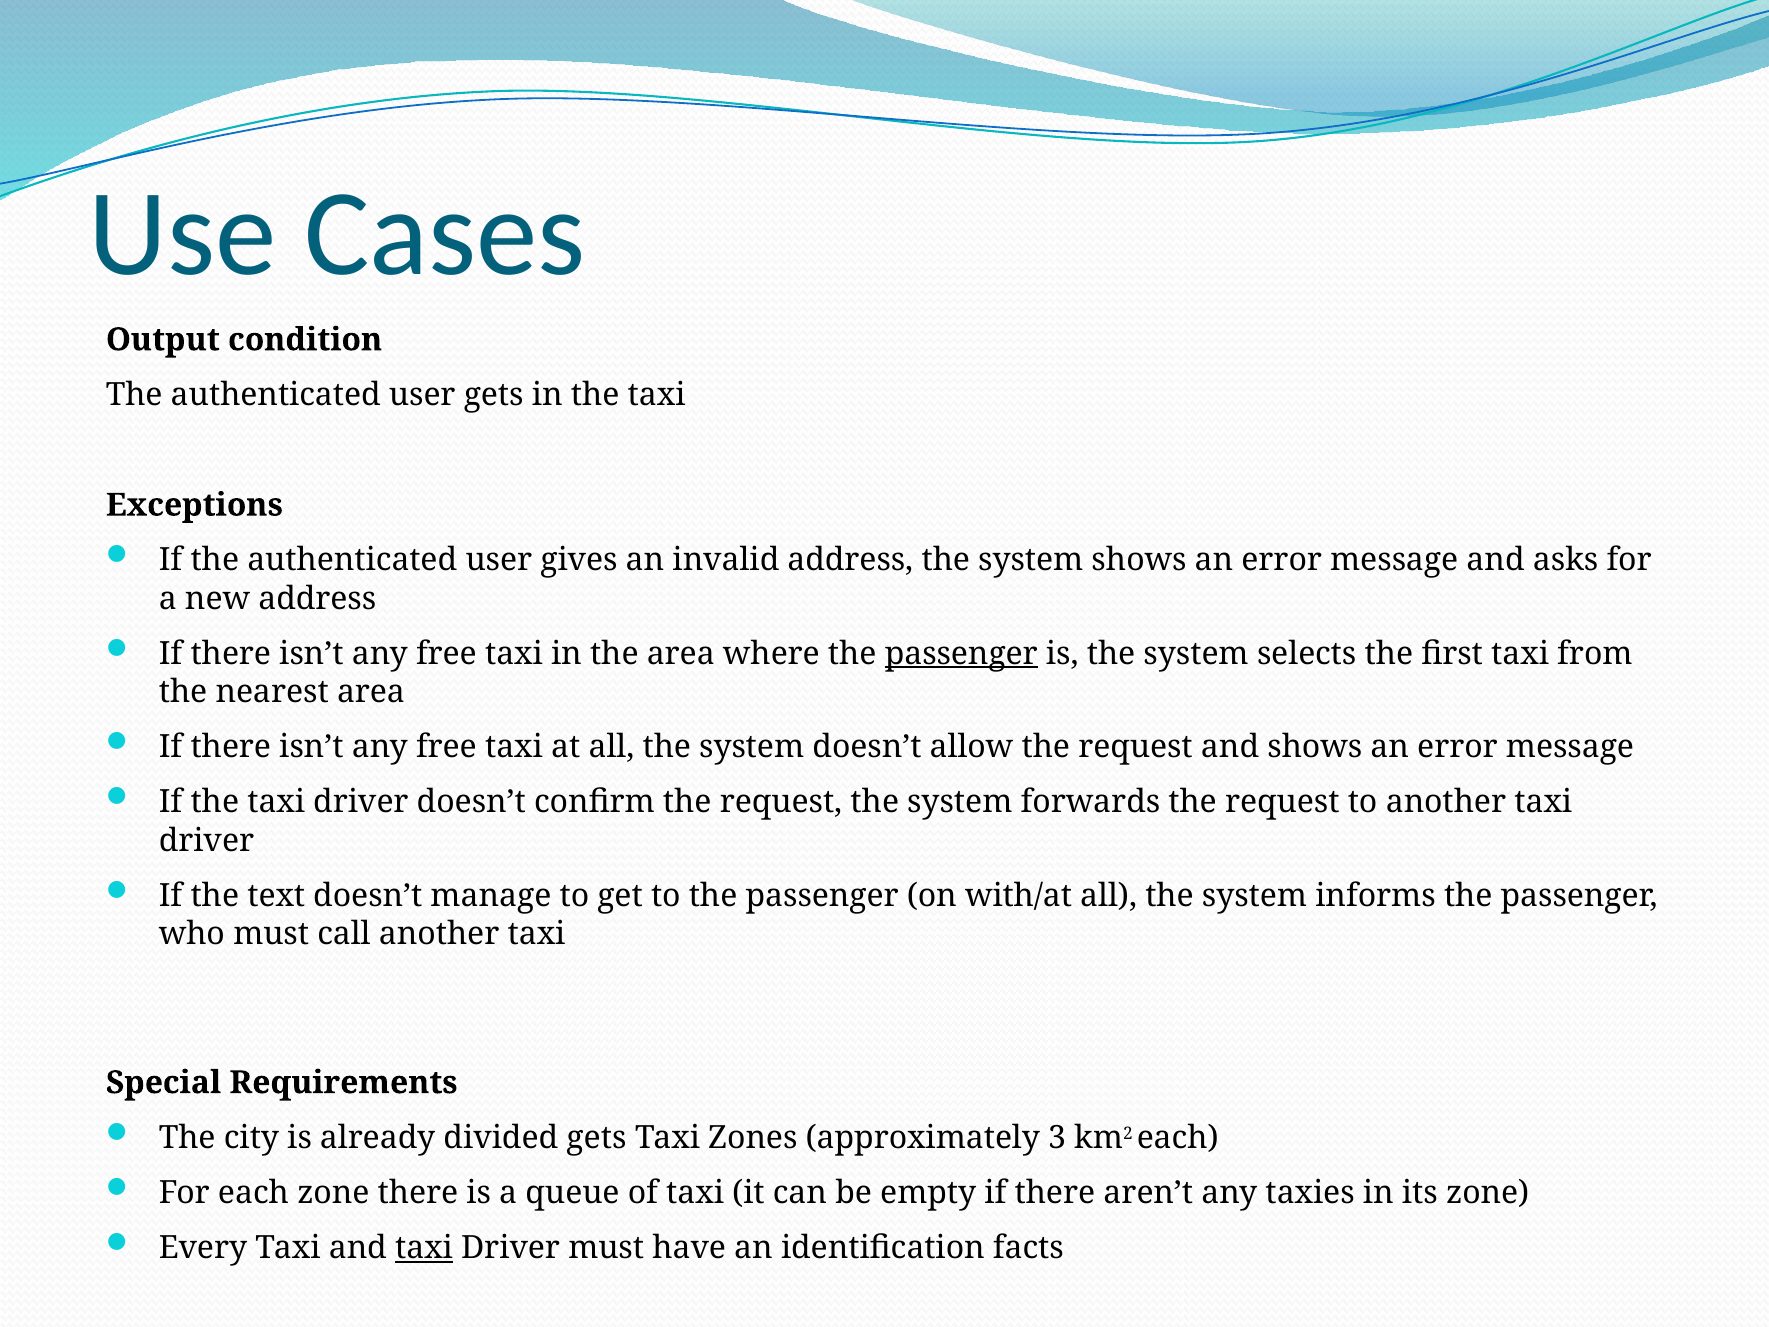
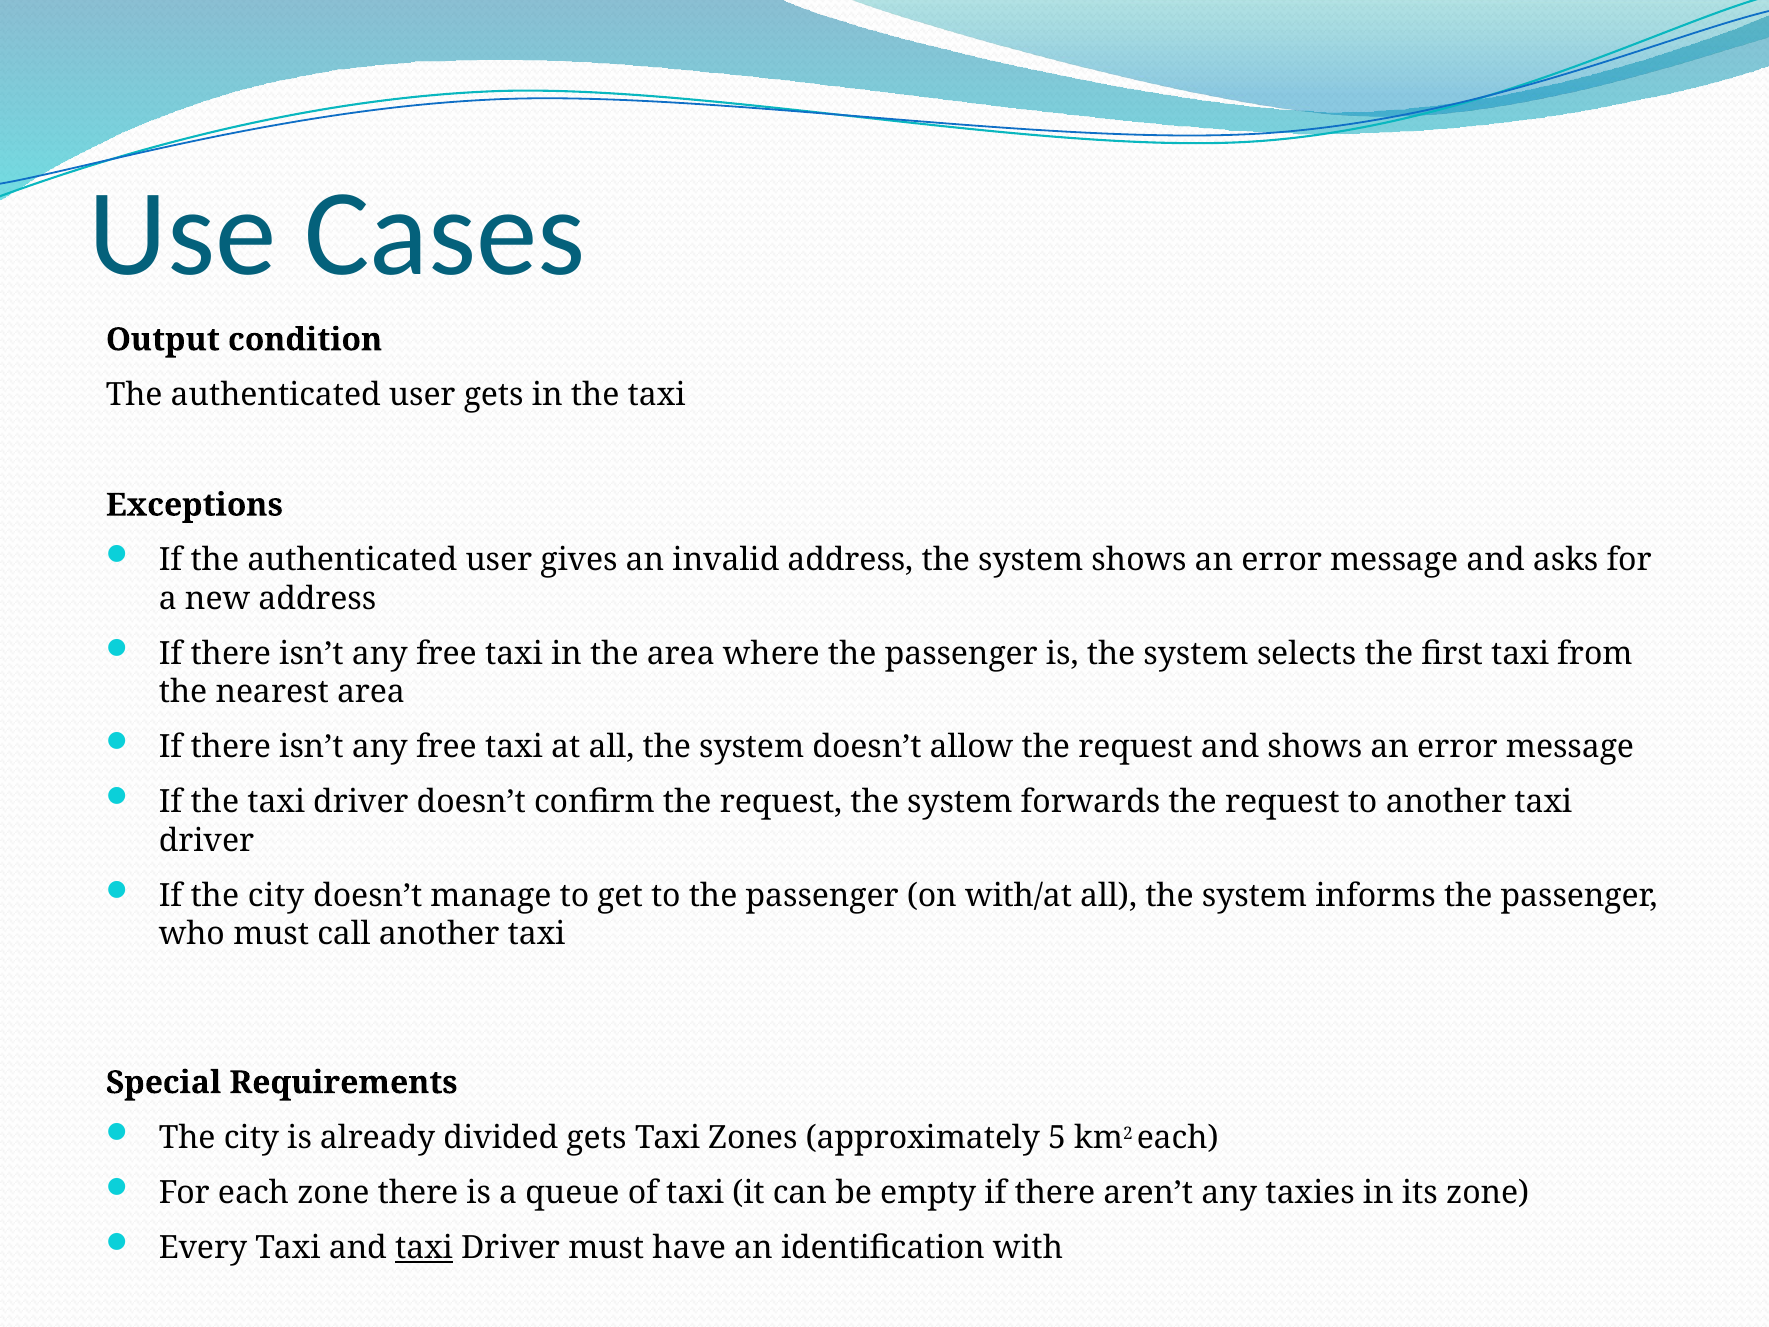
passenger underline: present -> none (961, 654)
If the text: text -> city (276, 896)
3: 3 -> 5 (1057, 1138)
facts: facts -> with (1028, 1248)
